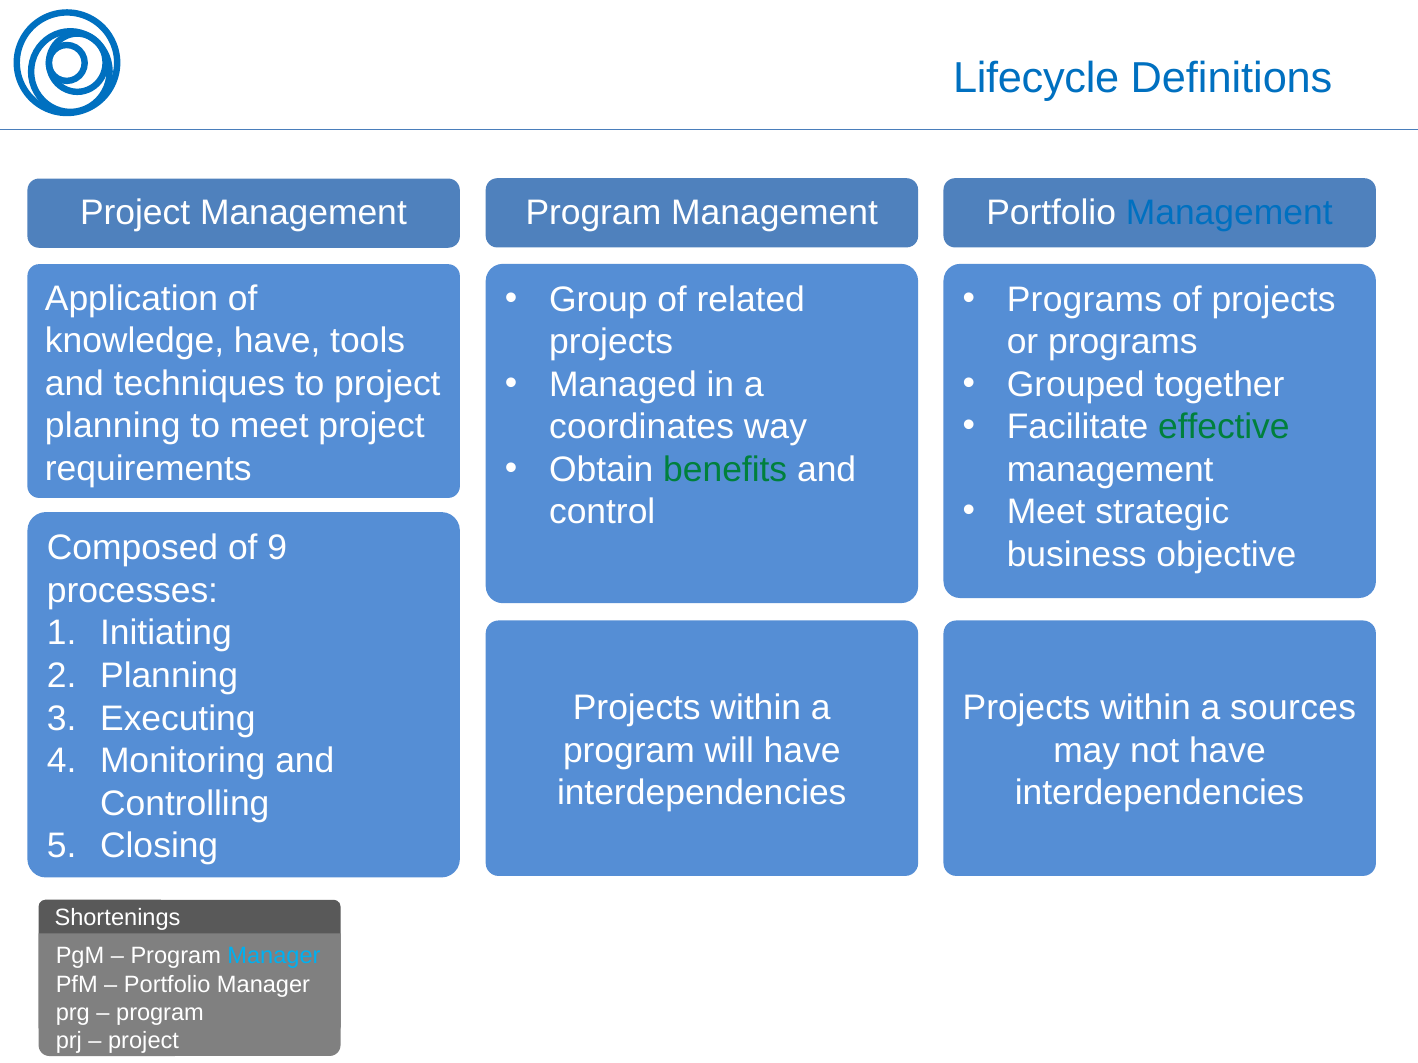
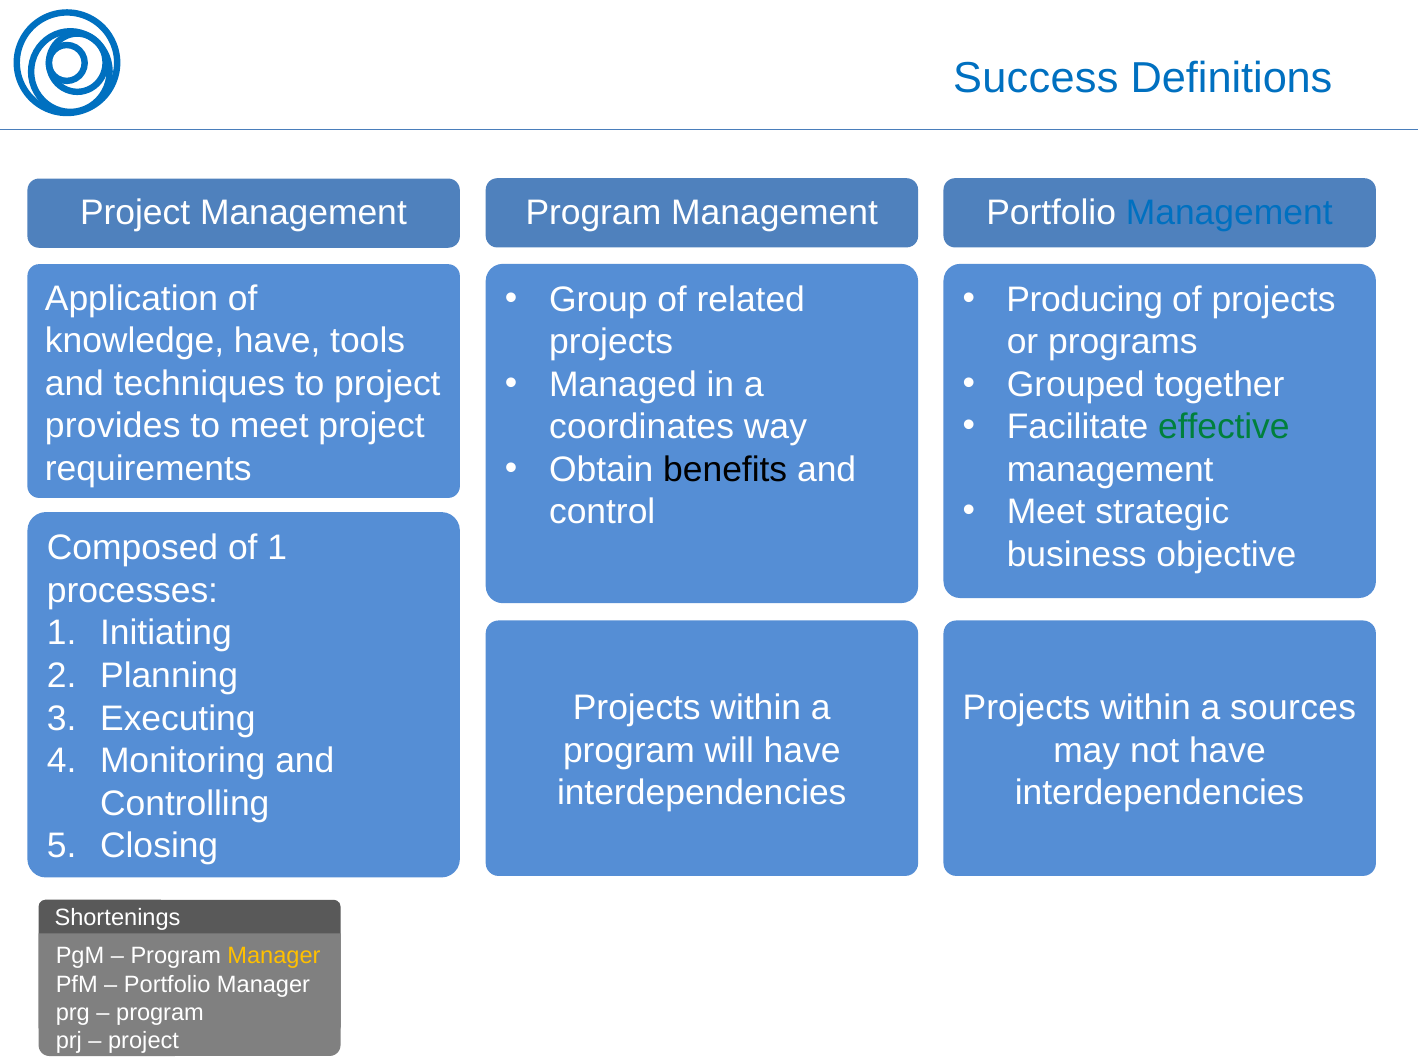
Lifecycle: Lifecycle -> Success (1036, 79)
Programs: Programs -> Producing (1085, 300)
planning: planning -> provides (113, 426)
benefits colour: green -> black (725, 470)
of 9: 9 -> 1 (277, 549)
Manager colour: light blue -> yellow (274, 957)
